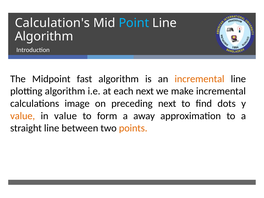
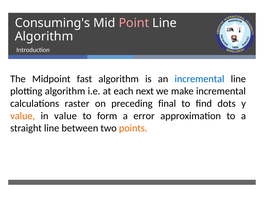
Calculation's: Calculation's -> Consuming's (52, 23)
Point colour: light blue -> pink (134, 23)
incremental colour: orange -> blue (200, 79)
image: image -> raster (77, 104)
preceding next: next -> final (167, 104)
away: away -> error (144, 116)
